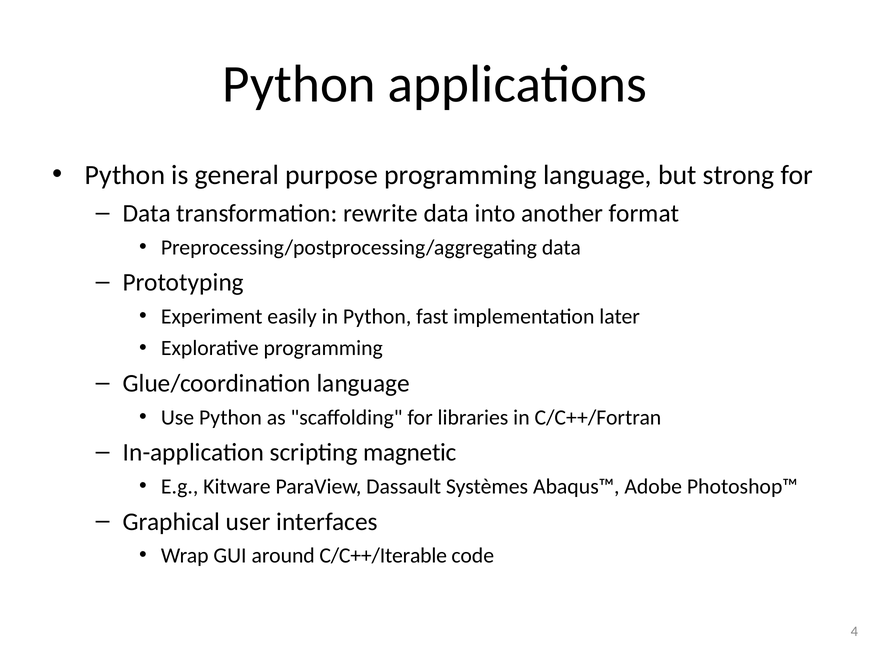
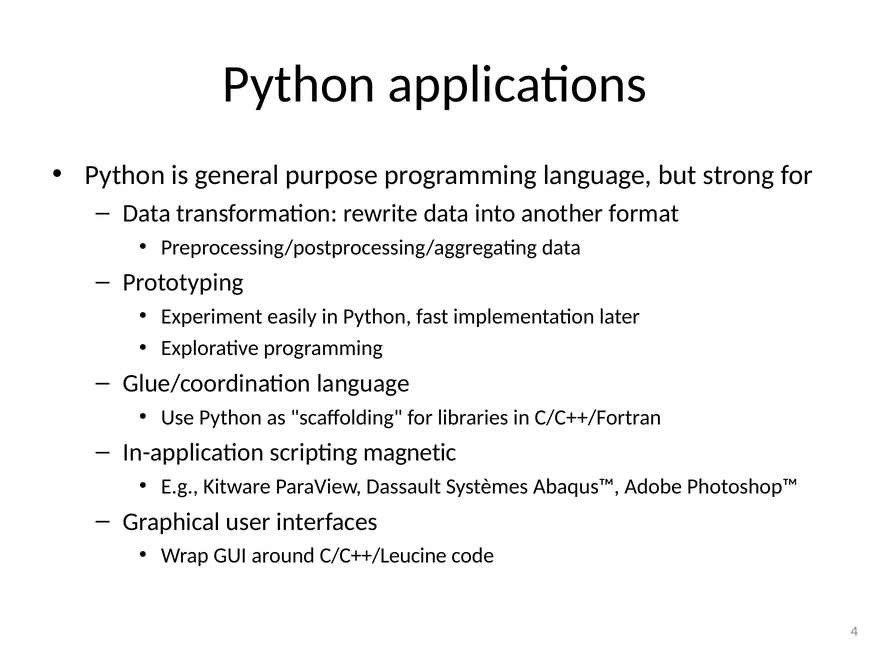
C/C++/Iterable: C/C++/Iterable -> C/C++/Leucine (383, 556)
